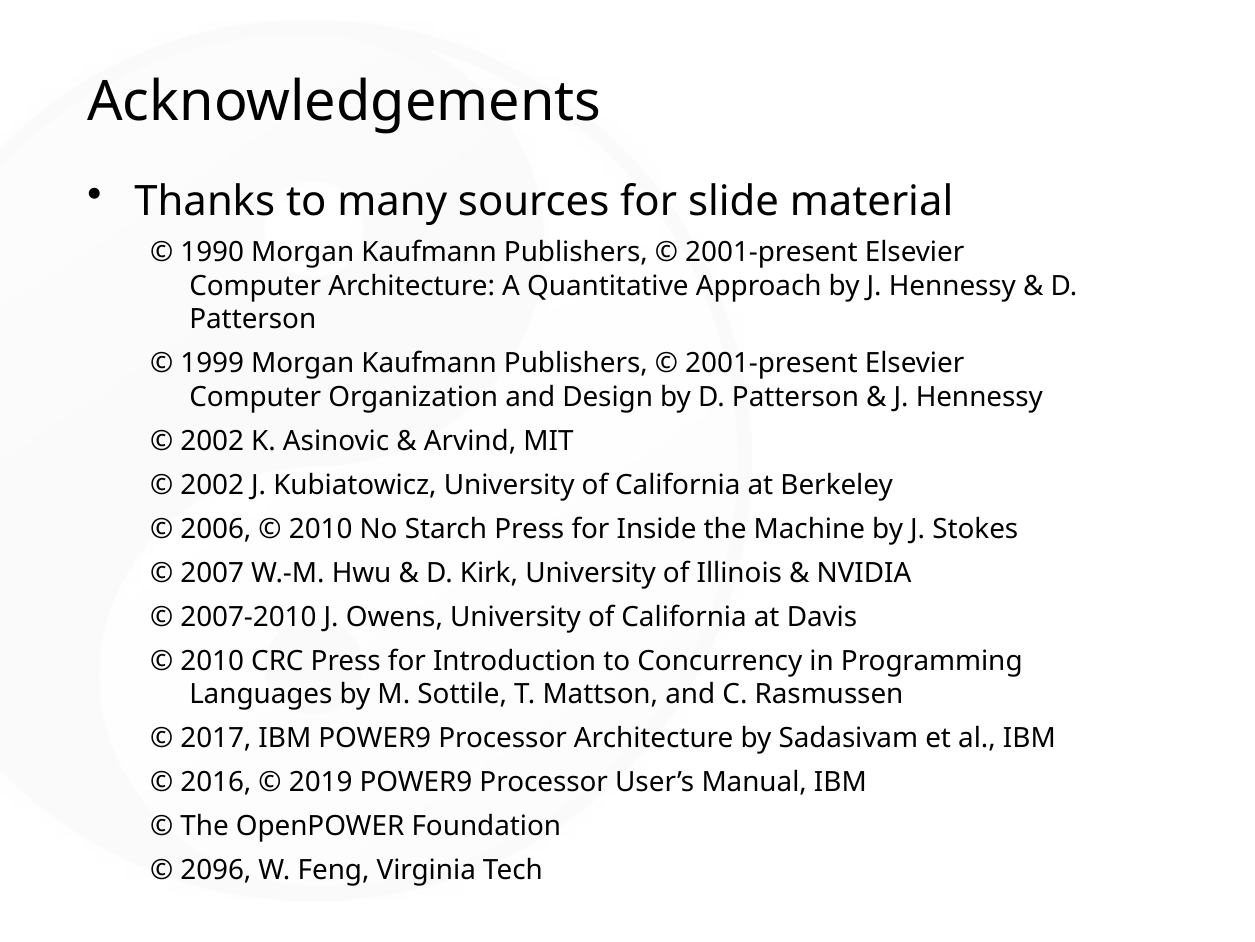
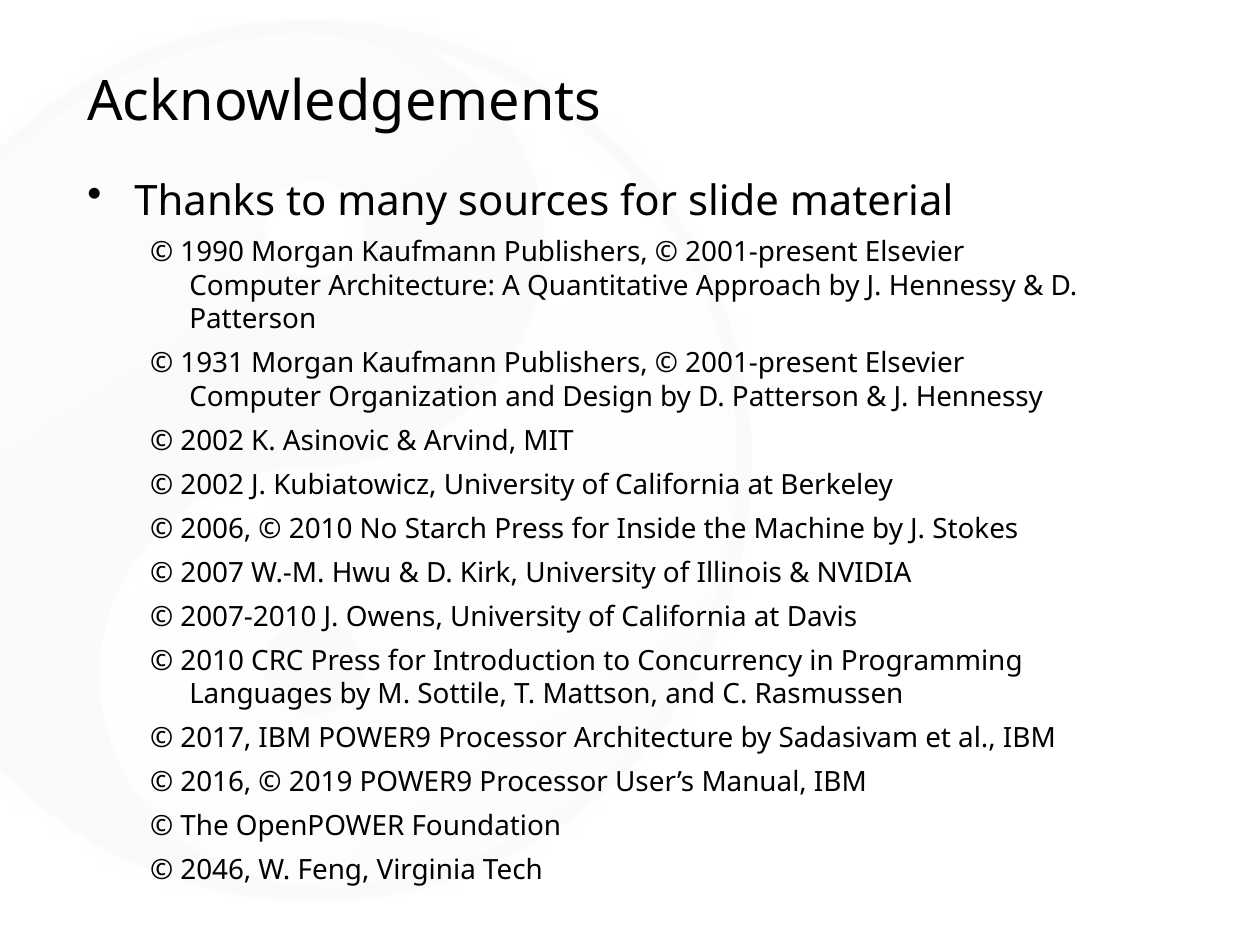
1999: 1999 -> 1931 (212, 363)
2096: 2096 -> 2046 (216, 869)
